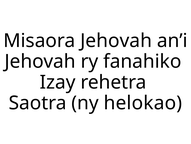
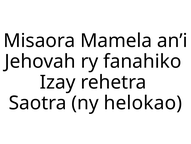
Misaora Jehovah: Jehovah -> Mamela (116, 41)
